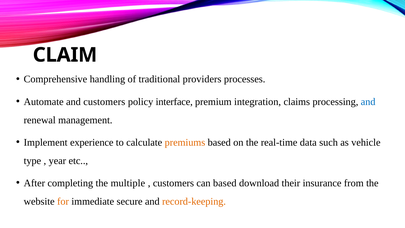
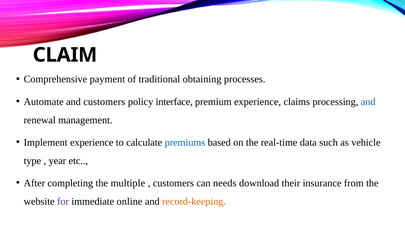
handling: handling -> payment (107, 79)
providers: providers -> obtaining (202, 79)
premium integration: integration -> experience (258, 102)
premiums colour: orange -> blue (185, 142)
can based: based -> needs (225, 183)
for colour: orange -> purple (63, 201)
secure: secure -> online (130, 201)
